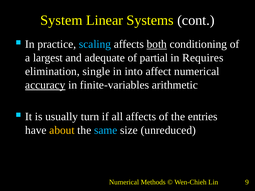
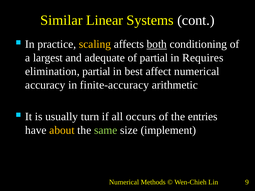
System: System -> Similar (61, 20)
scaling colour: light blue -> yellow (95, 44)
elimination single: single -> partial (96, 71)
into: into -> best (134, 71)
accuracy underline: present -> none (45, 85)
finite-variables: finite-variables -> finite-accuracy (114, 85)
all affects: affects -> occurs (141, 117)
same colour: light blue -> light green (106, 130)
unreduced: unreduced -> implement (168, 130)
